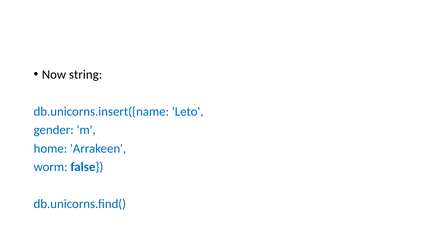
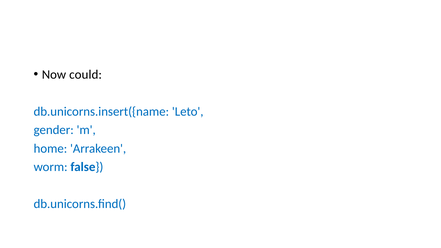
string: string -> could (86, 75)
